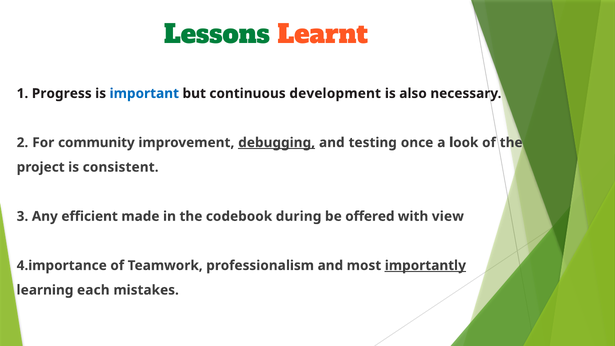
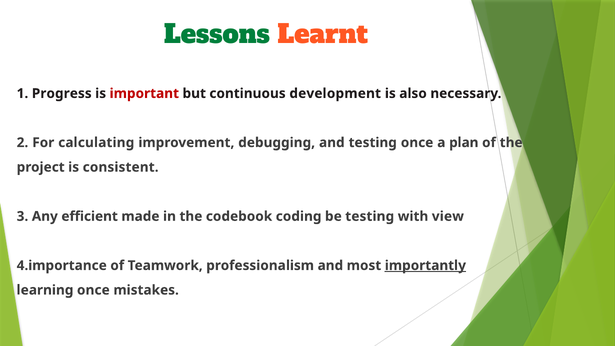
important colour: blue -> red (144, 93)
community: community -> calculating (96, 143)
debugging underline: present -> none (277, 143)
look: look -> plan (464, 143)
during: during -> coding (299, 216)
be offered: offered -> testing (370, 216)
learning each: each -> once (93, 290)
